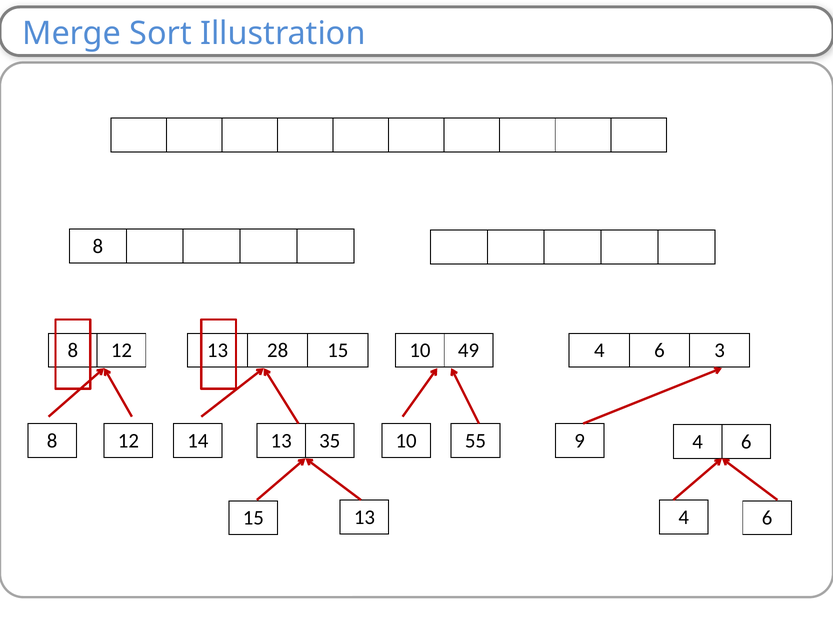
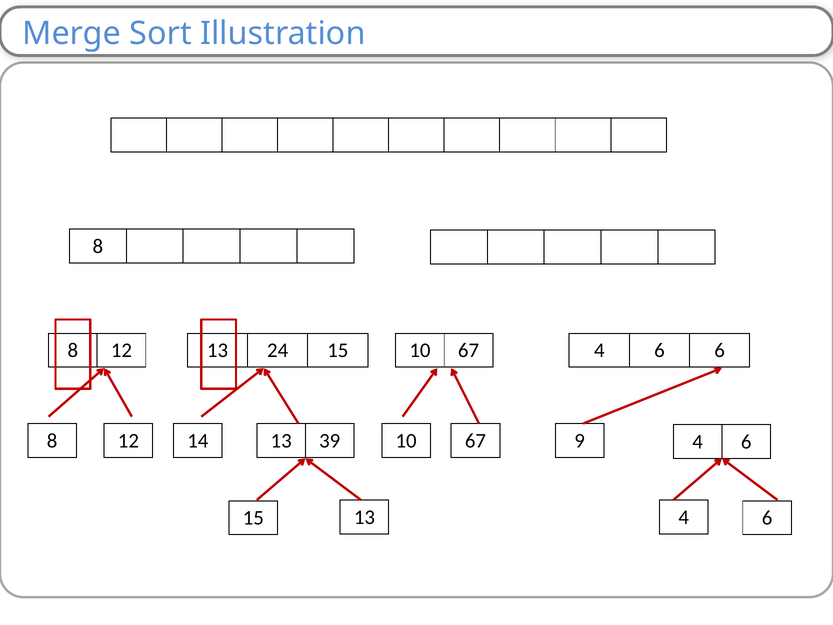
28: 28 -> 24 (278, 350)
15 10 49: 49 -> 67 (469, 350)
6 3: 3 -> 6 (720, 350)
35: 35 -> 39 (330, 441)
14 10 55: 55 -> 67 (475, 441)
